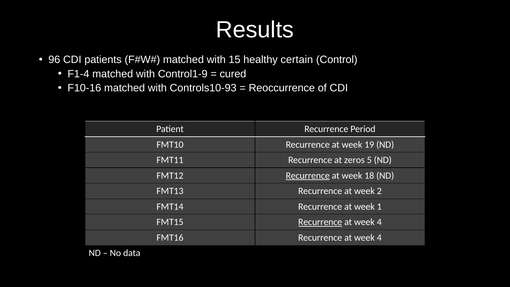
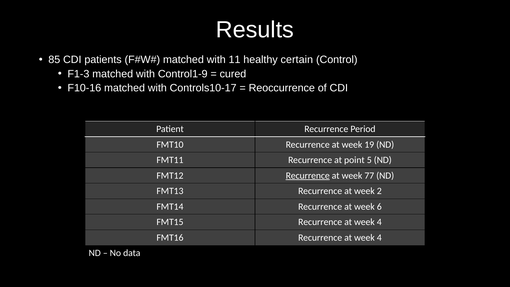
96: 96 -> 85 (54, 60)
15: 15 -> 11 (235, 60)
F1-4: F1-4 -> F1-3 (78, 74)
Controls10-93: Controls10-93 -> Controls10-17 (203, 88)
zeros: zeros -> point (354, 160)
18: 18 -> 77 (369, 175)
1: 1 -> 6 (379, 207)
Recurrence underline: present -> none (320, 222)
